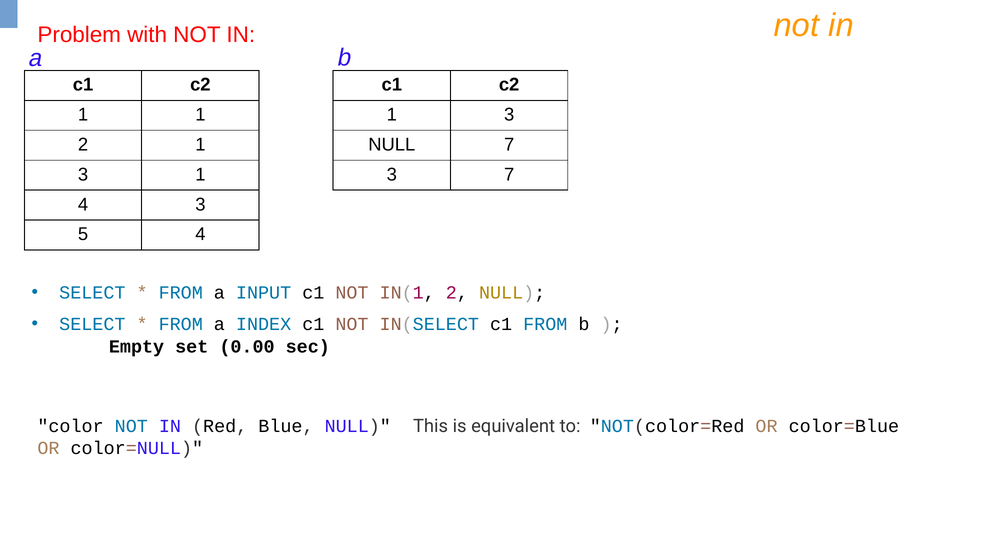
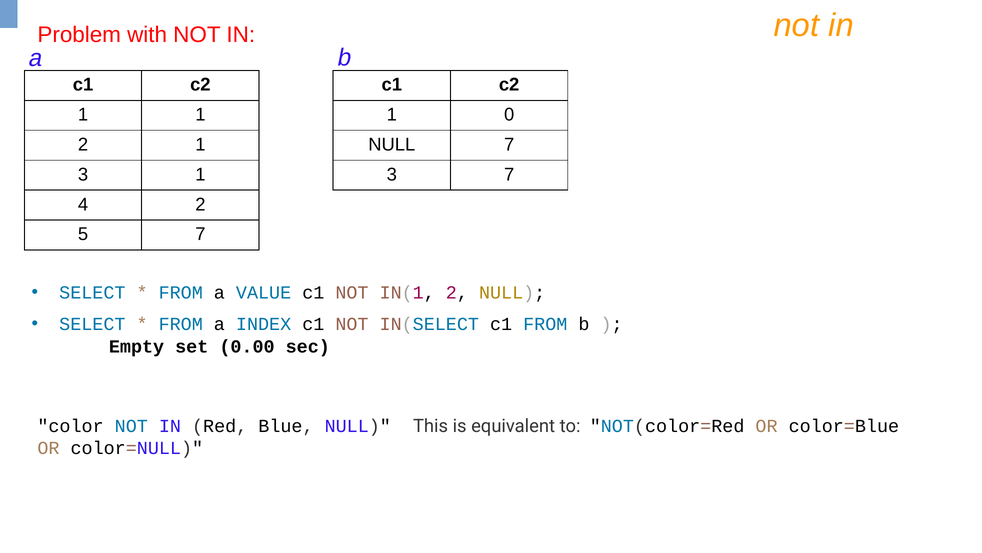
3: 3 -> 0 (509, 115)
4 3: 3 -> 2 (200, 204)
5 4: 4 -> 7 (200, 234)
INPUT: INPUT -> VALUE (264, 292)
